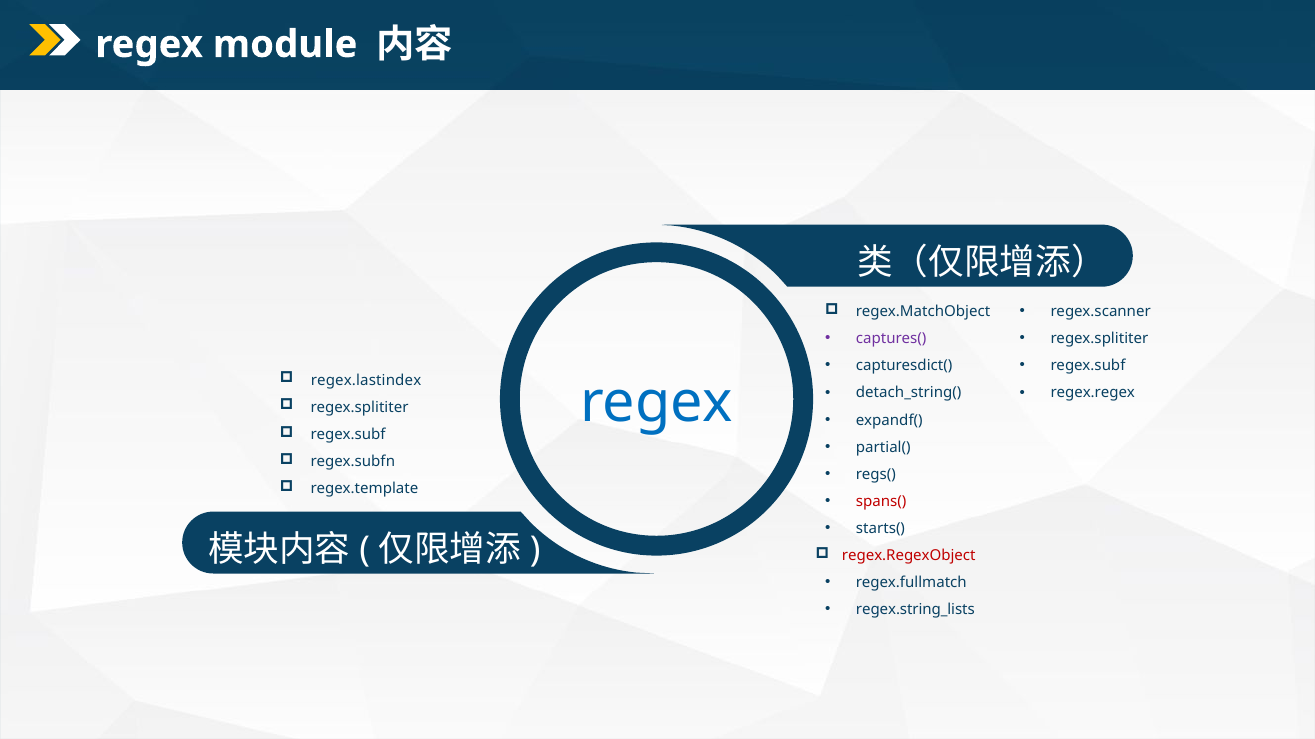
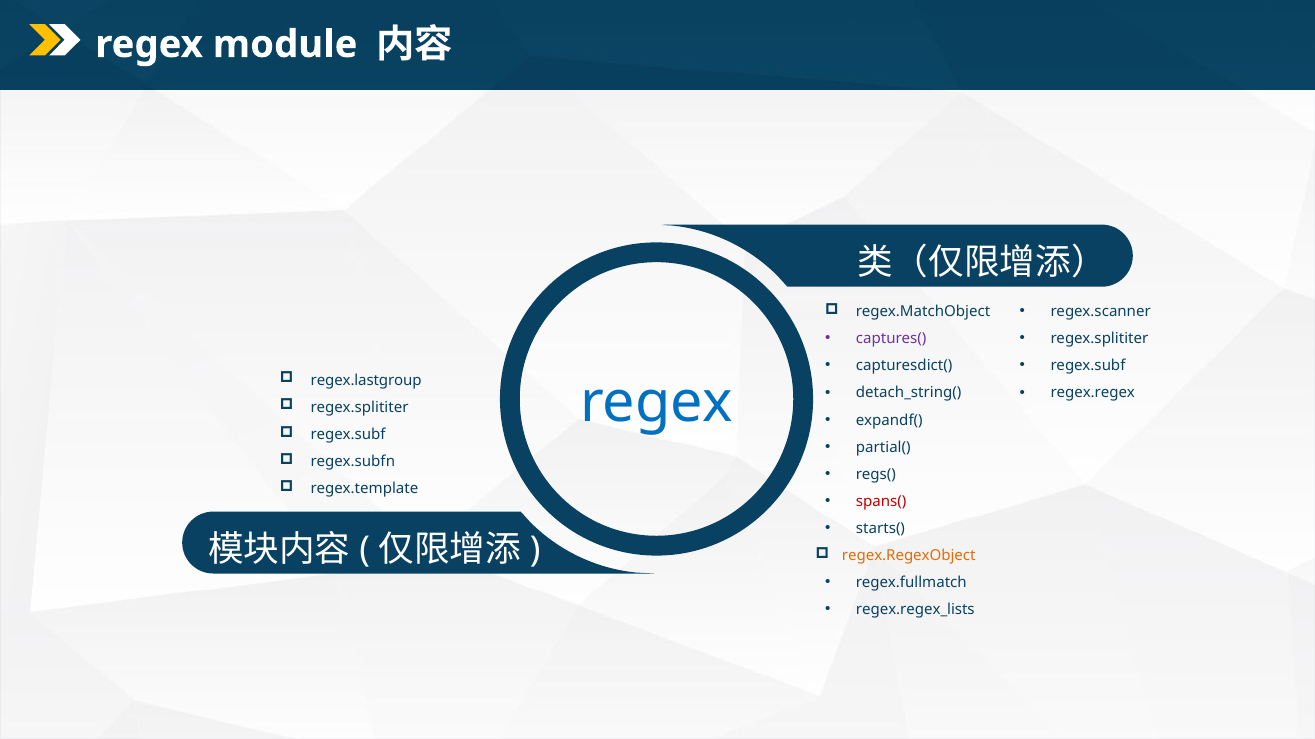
regex.lastindex: regex.lastindex -> regex.lastgroup (366, 381)
regex.RegexObject colour: red -> orange (909, 556)
regex.string_lists: regex.string_lists -> regex.regex_lists (915, 610)
